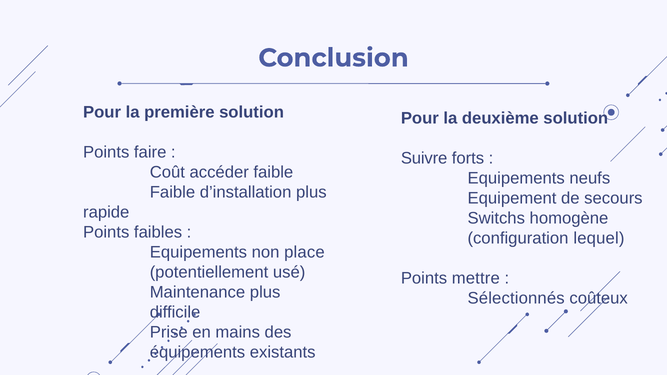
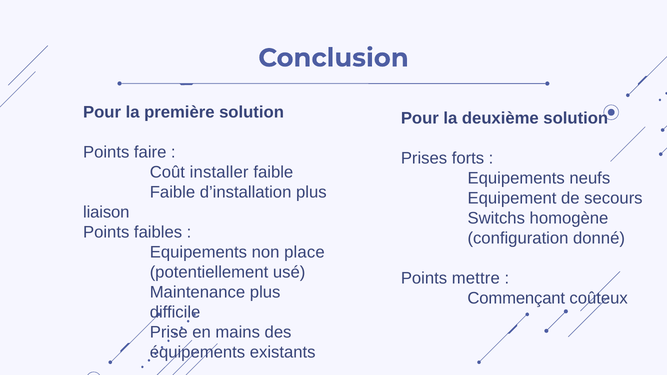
Suivre: Suivre -> Prises (424, 158)
accéder: accéder -> installer (219, 173)
rapide: rapide -> liaison (106, 213)
lequel: lequel -> donné (599, 239)
Sélectionnés: Sélectionnés -> Commençant (516, 299)
